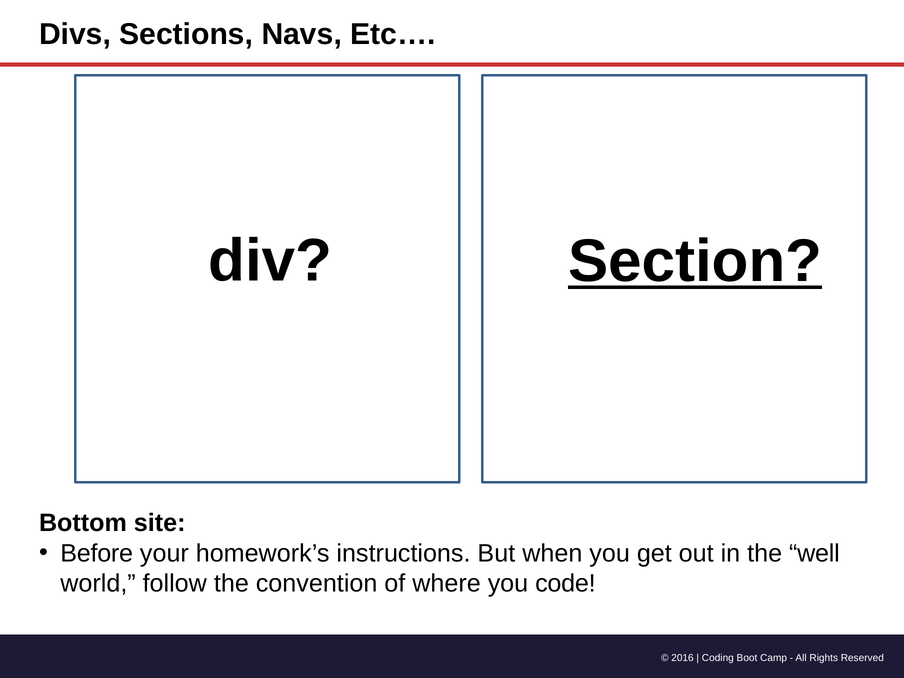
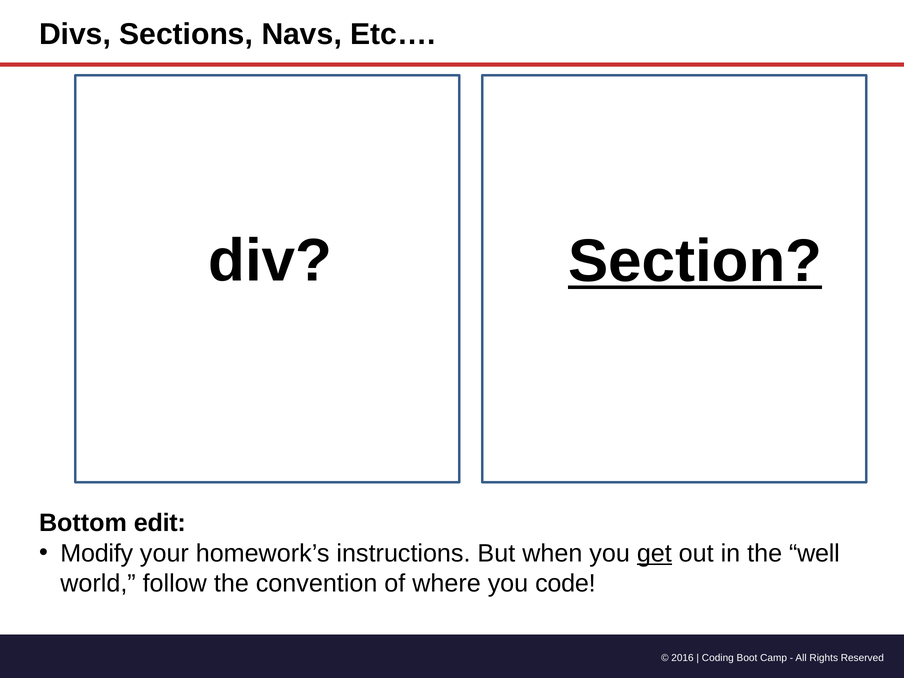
site: site -> edit (160, 523)
Before: Before -> Modify (97, 553)
get underline: none -> present (654, 553)
